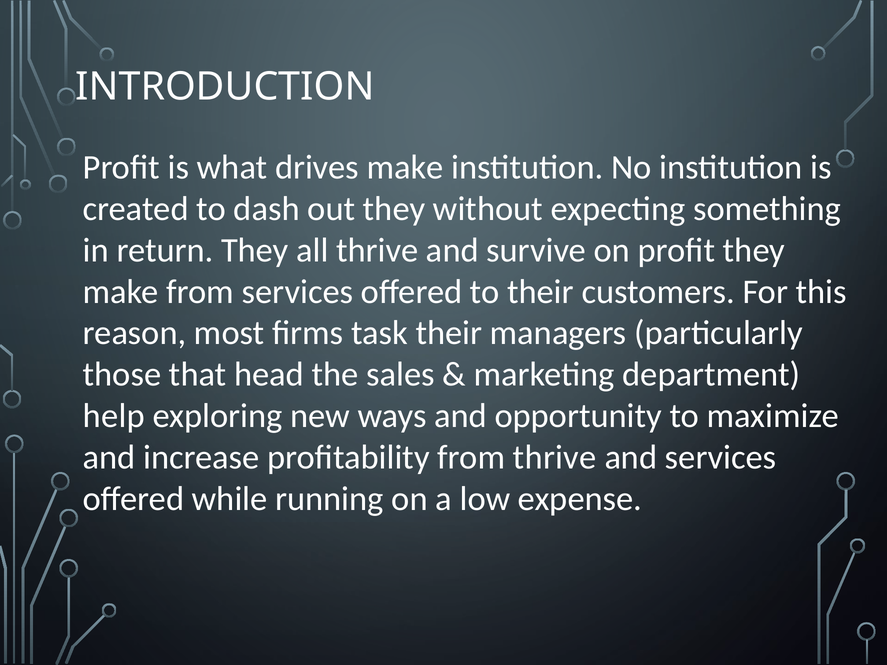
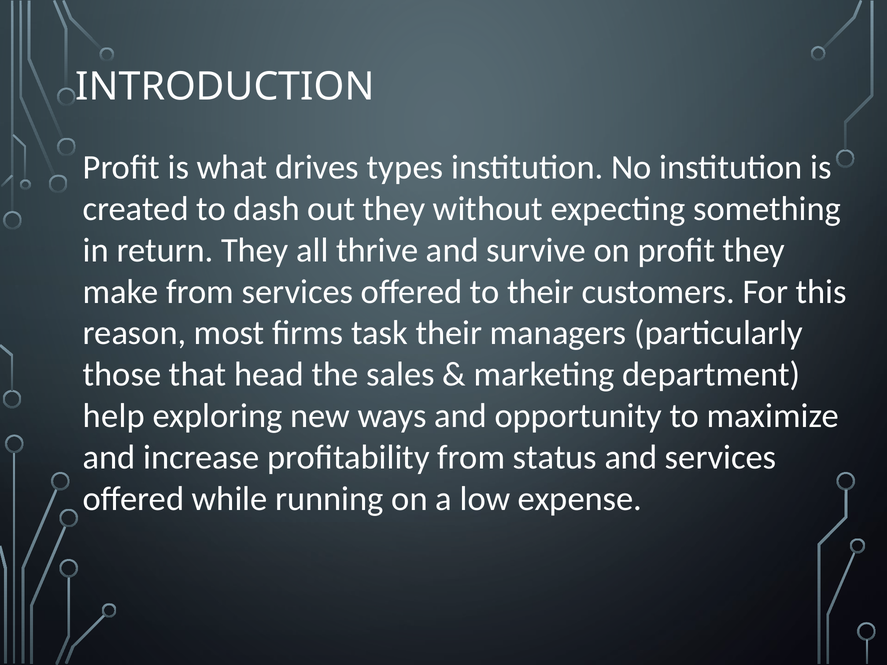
drives make: make -> types (405, 168)
from thrive: thrive -> status (555, 457)
